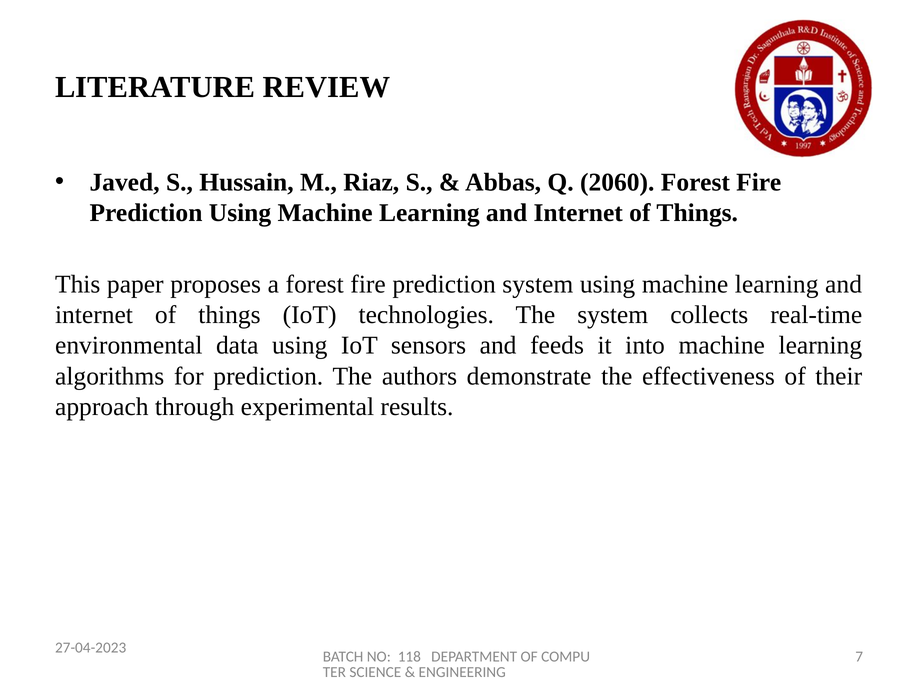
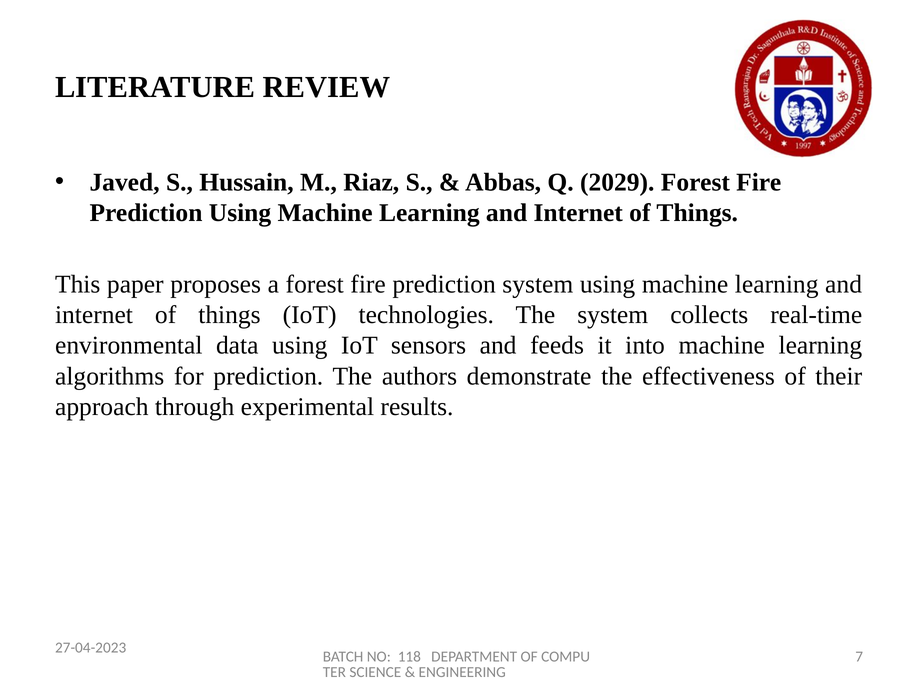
2060: 2060 -> 2029 (617, 182)
